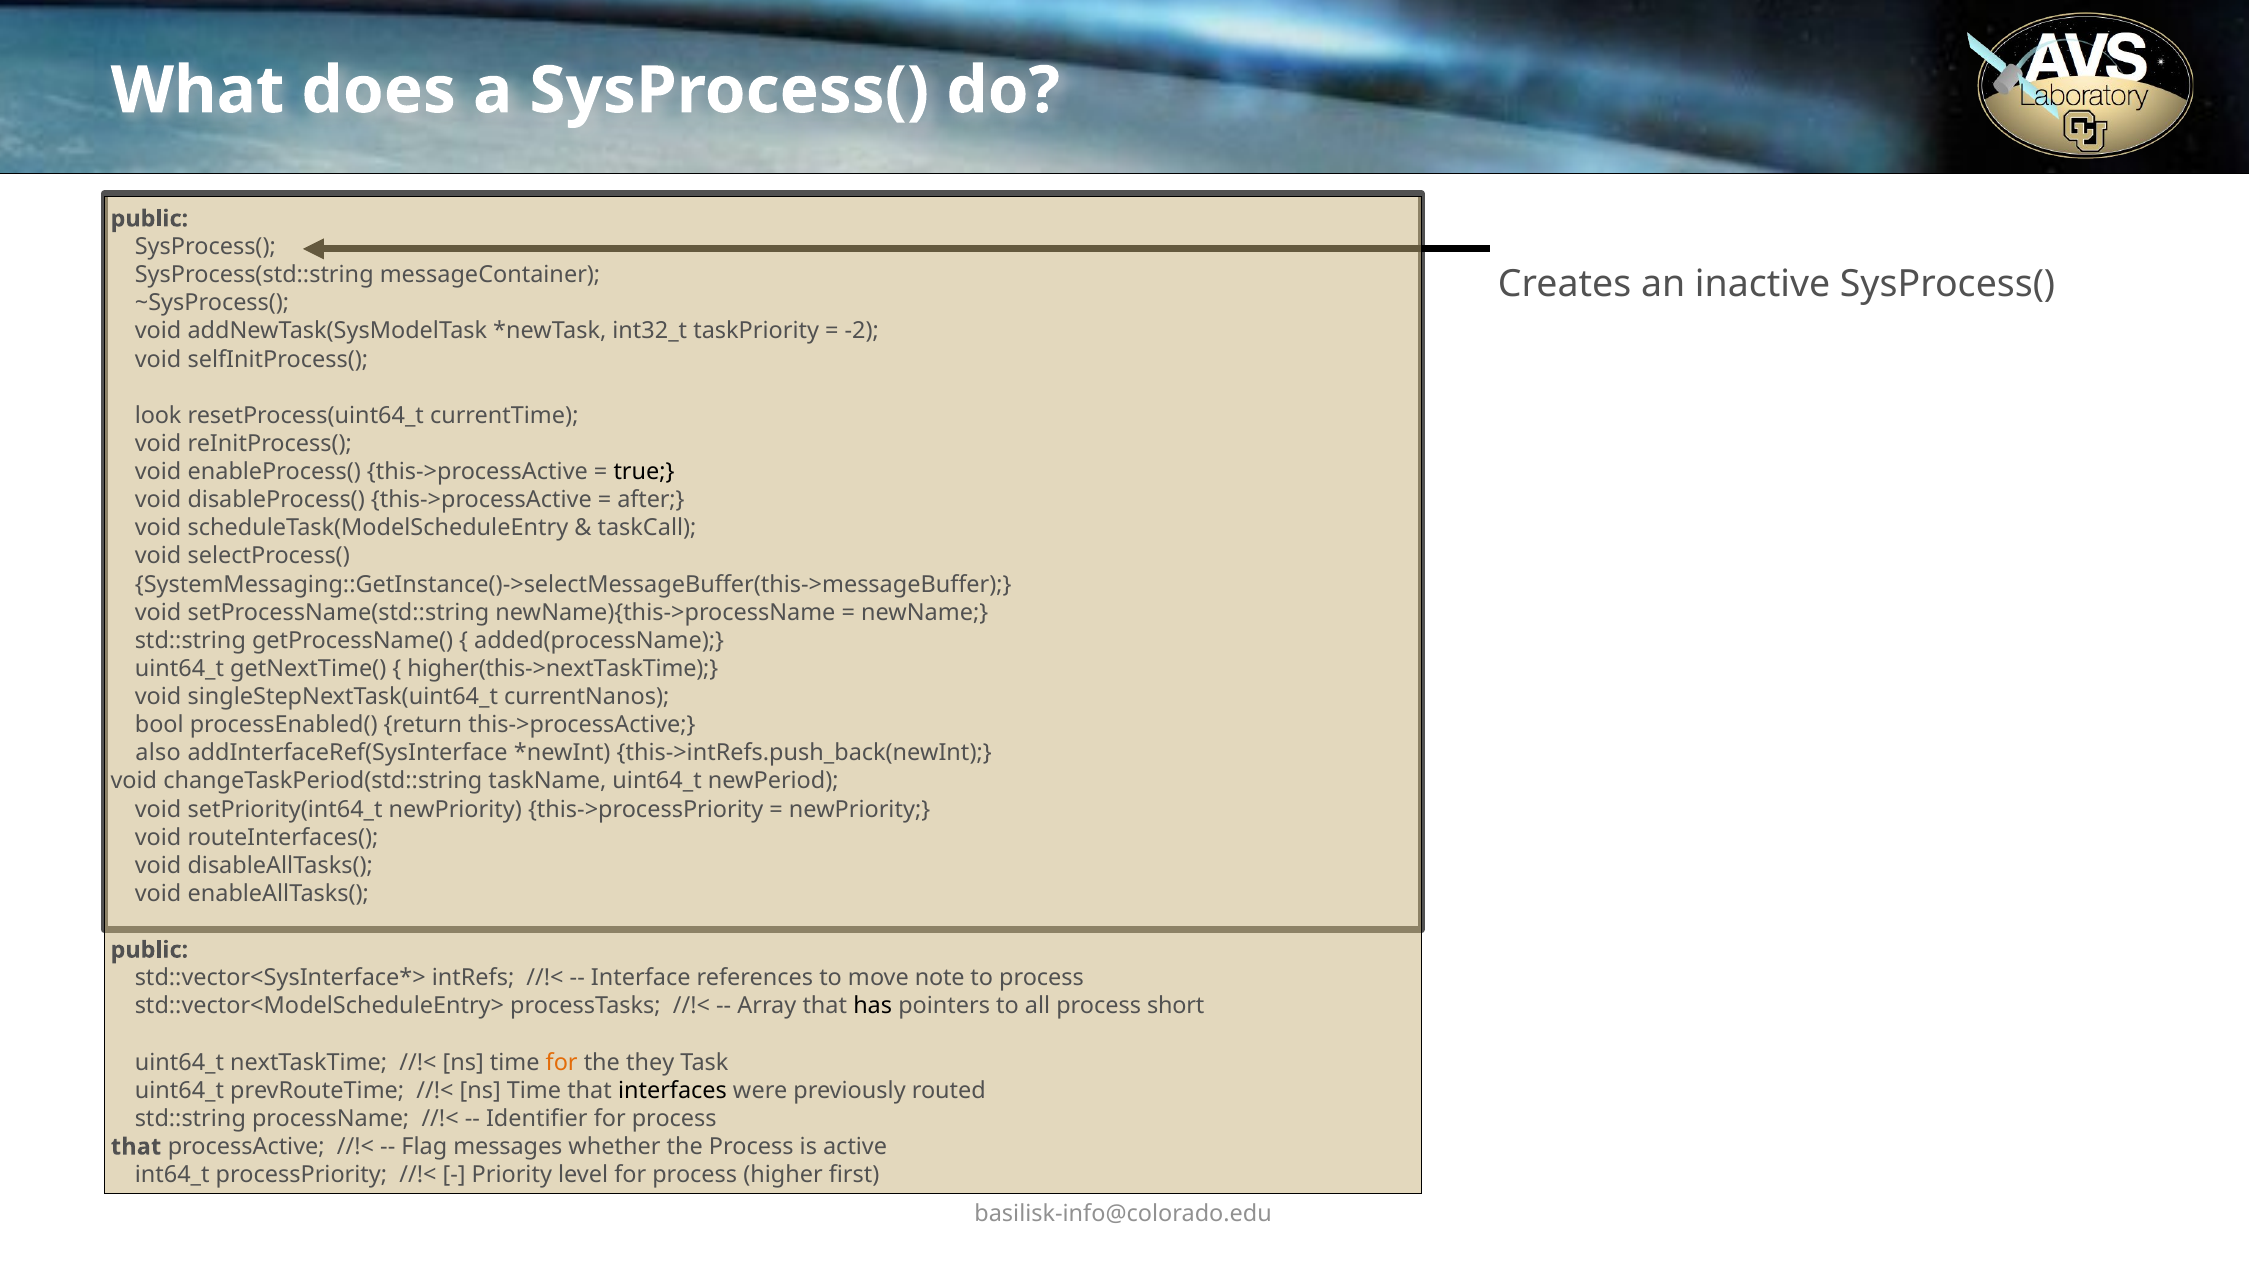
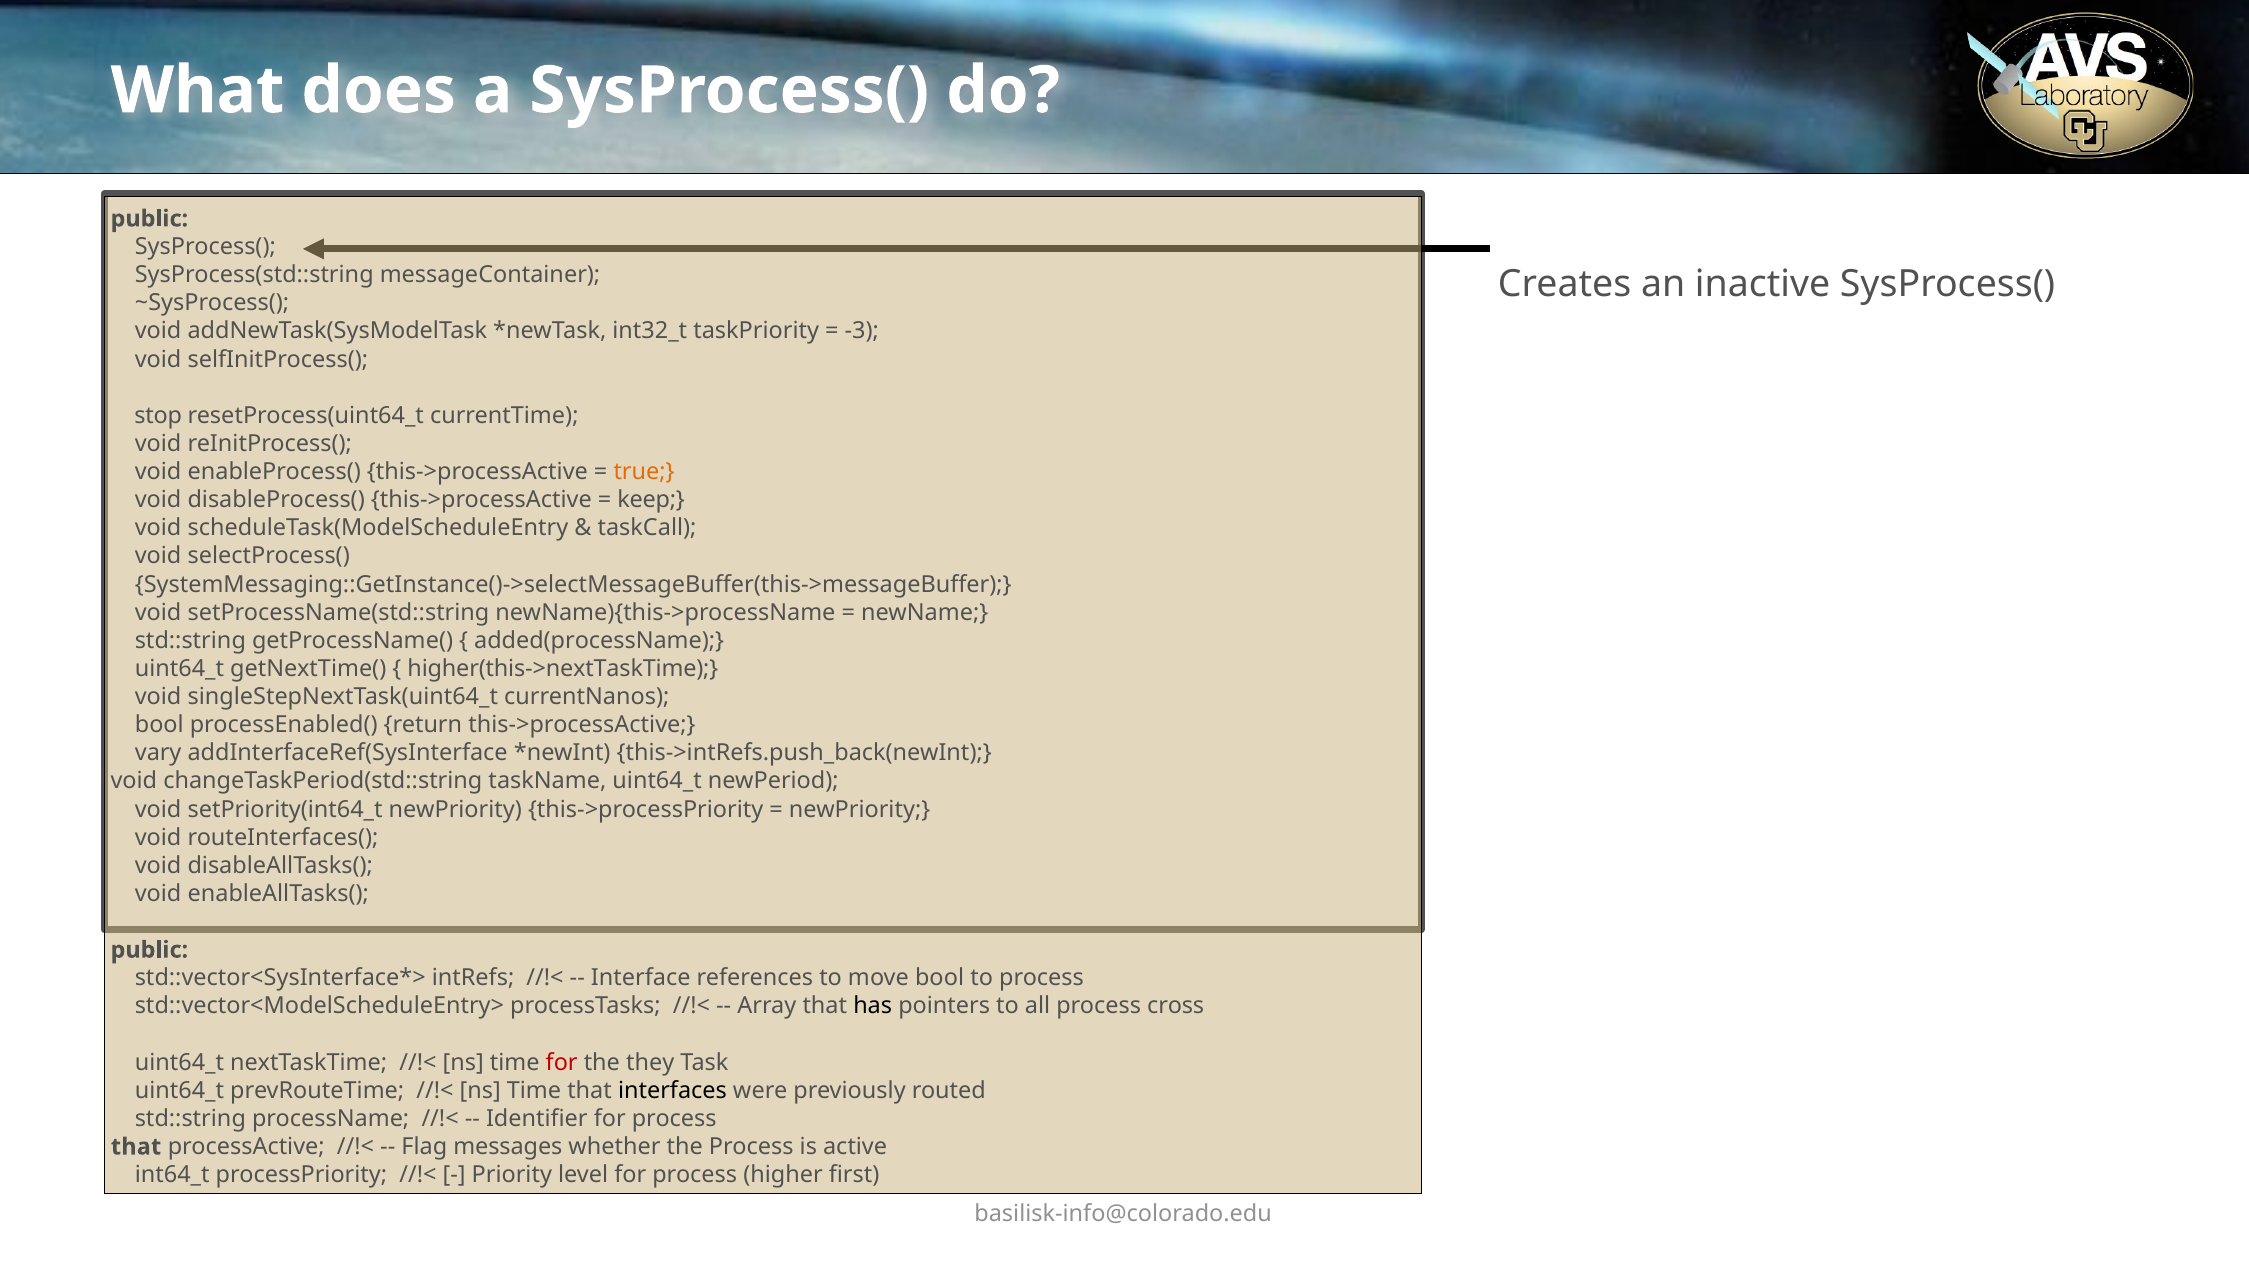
-2: -2 -> -3 (862, 331)
look: look -> stop (158, 416)
true colour: black -> orange (644, 472)
after: after -> keep (651, 500)
also: also -> vary (158, 753)
move note: note -> bool (940, 978)
short: short -> cross (1176, 1006)
for colour: orange -> red (562, 1062)
